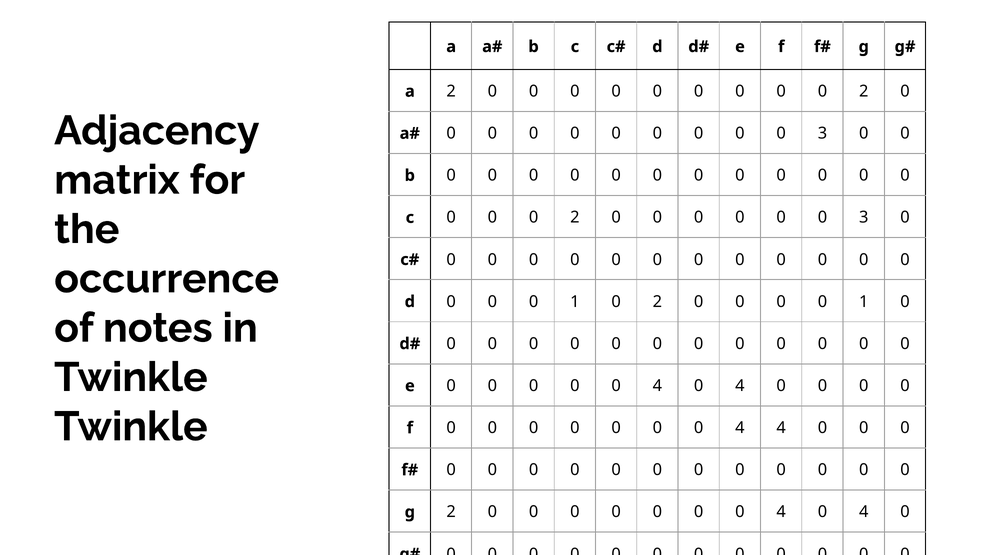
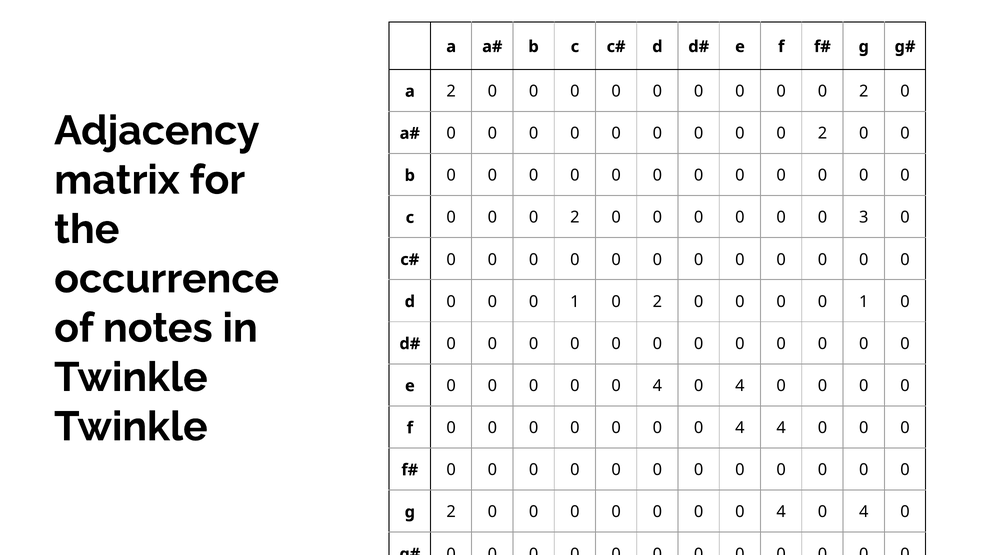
3: 3 -> 2 (822, 133)
